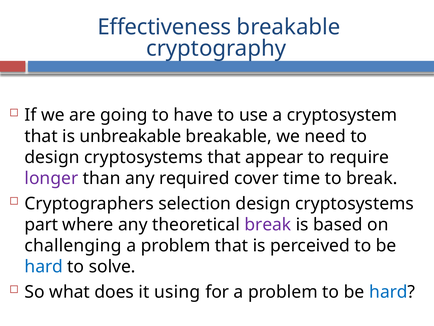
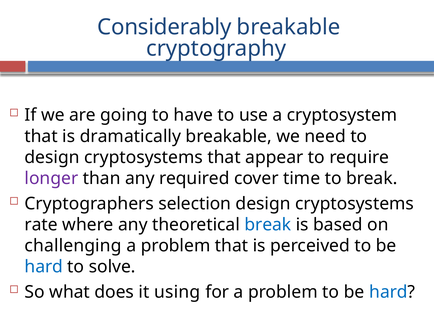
Effectiveness: Effectiveness -> Considerably (164, 27)
unbreakable: unbreakable -> dramatically (130, 136)
part: part -> rate (41, 224)
break colour: purple -> blue (268, 224)
